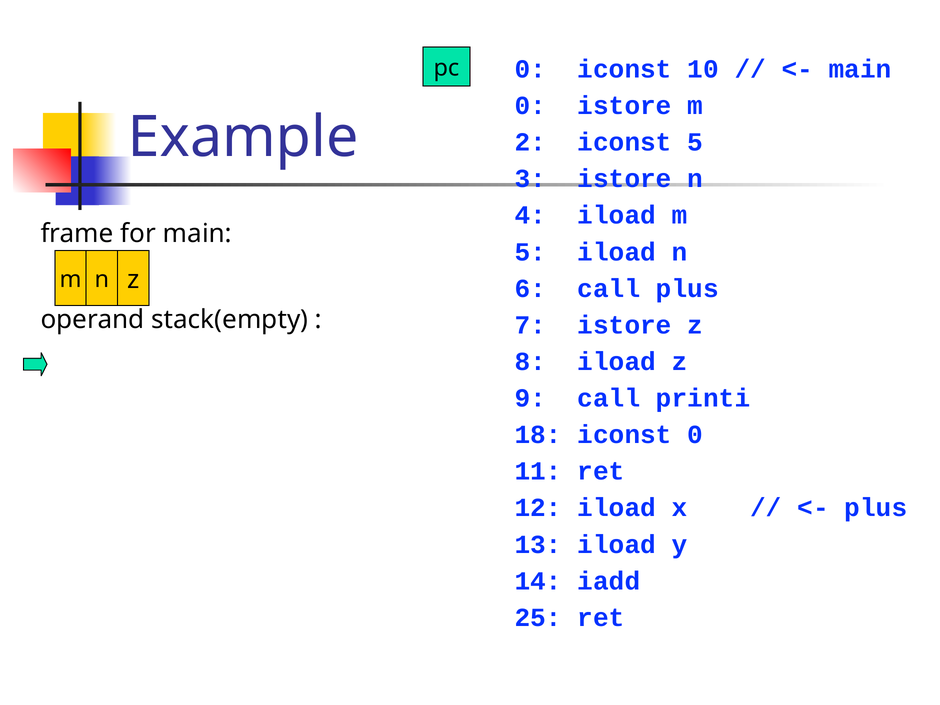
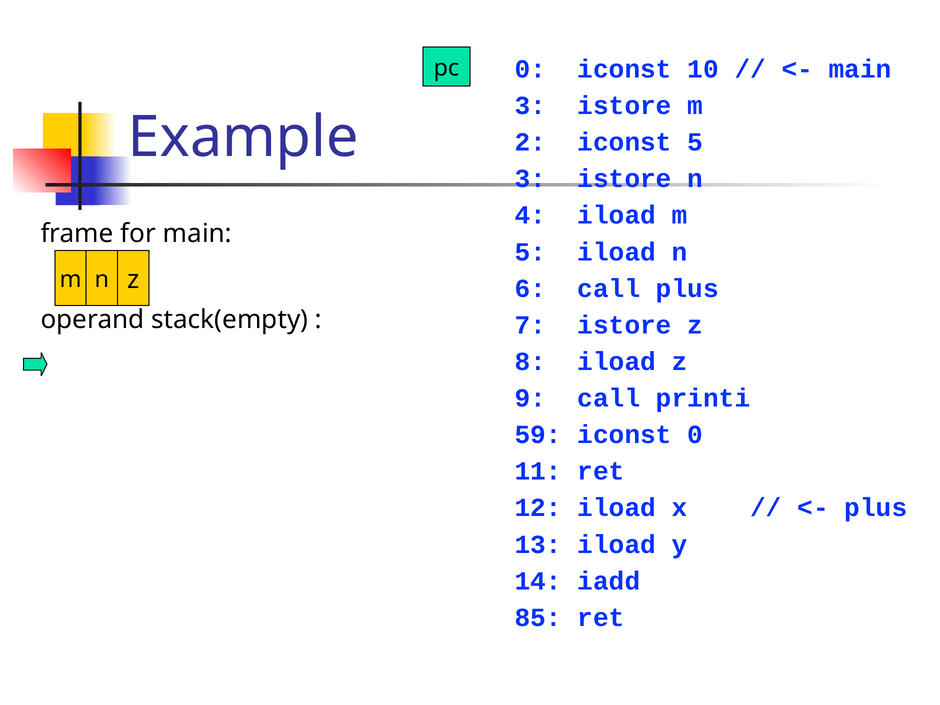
0: 0 -> 3 (530, 106)
18: 18 -> 59 (538, 435)
25: 25 -> 85 (538, 618)
